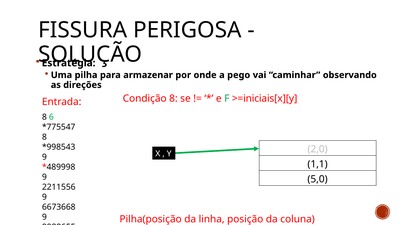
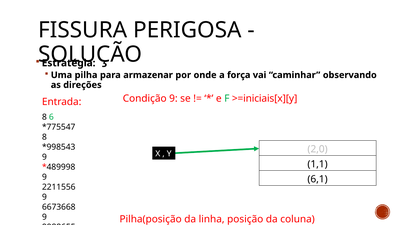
pego: pego -> força (239, 75)
Condição 8: 8 -> 9 (173, 99)
5,0: 5,0 -> 6,1 (318, 180)
